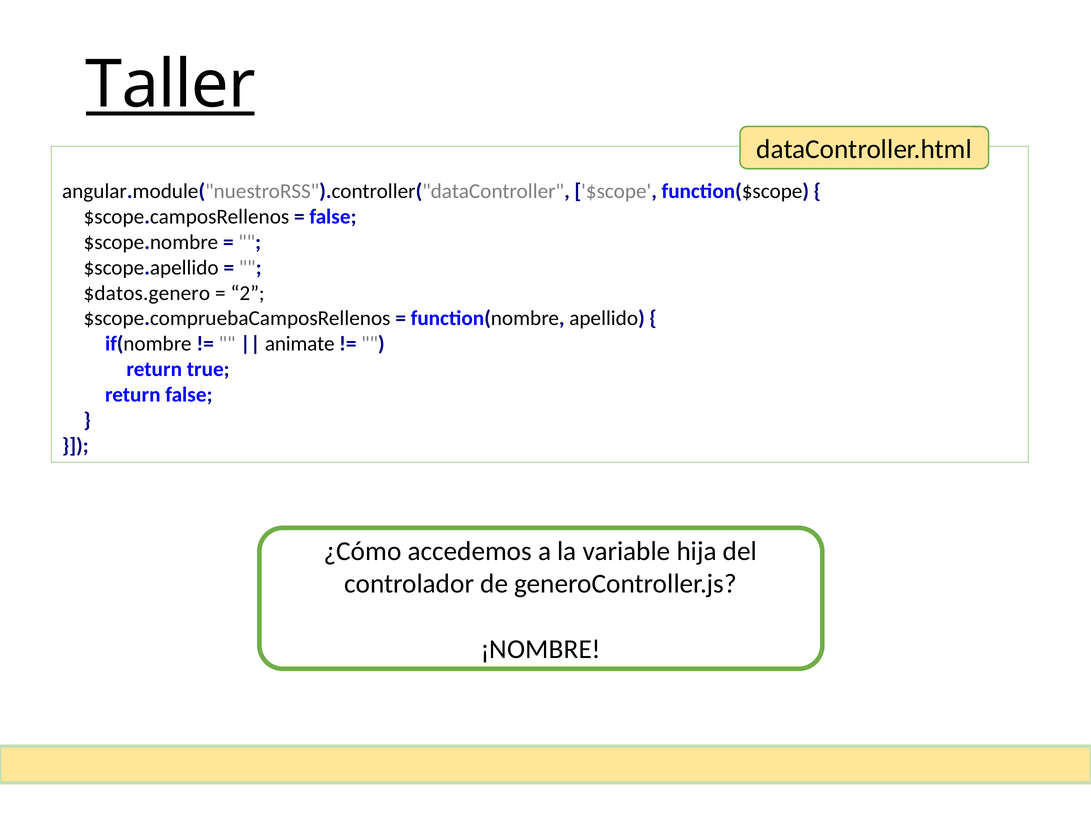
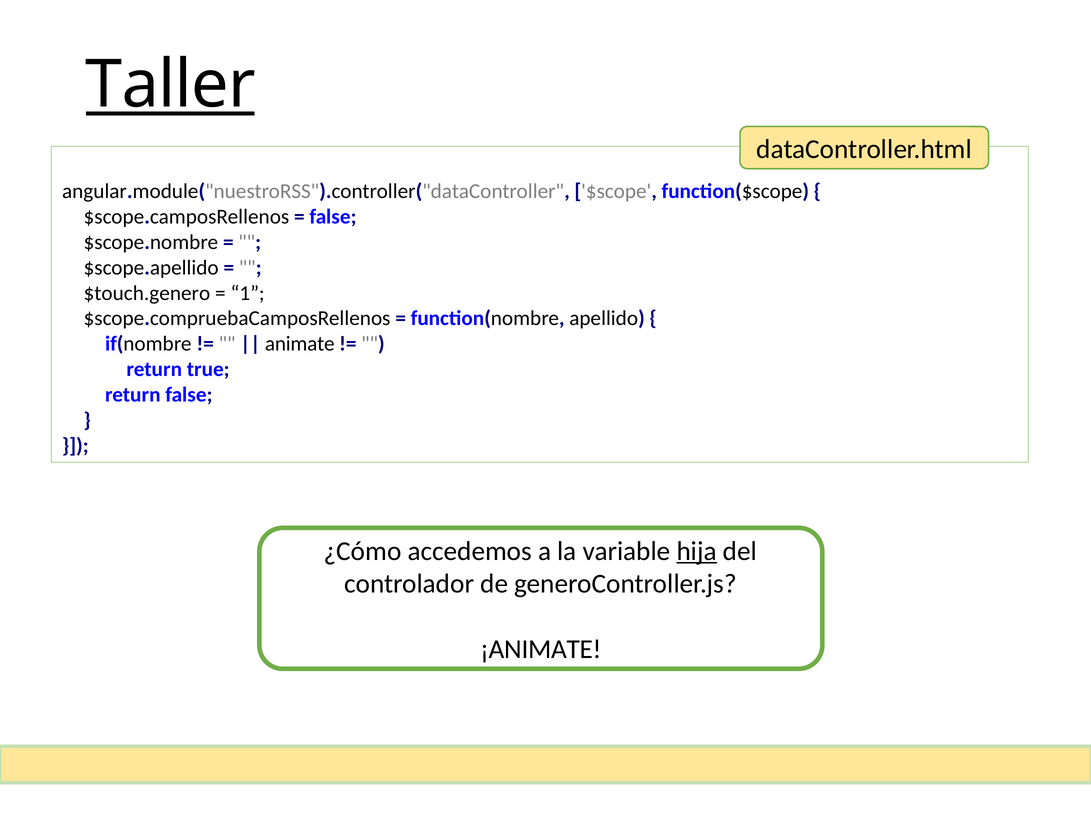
$datos.genero: $datos.genero -> $touch.genero (147, 293)
2: 2 -> 1 (248, 293)
hija underline: none -> present (697, 551)
¡NOMBRE: ¡NOMBRE -> ¡ANIMATE (541, 650)
